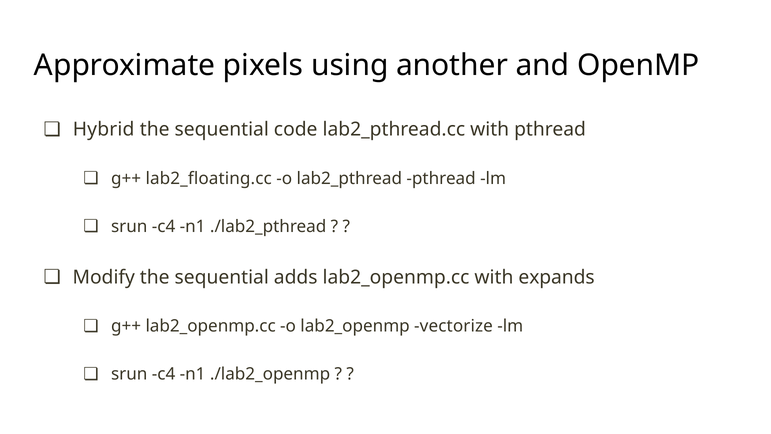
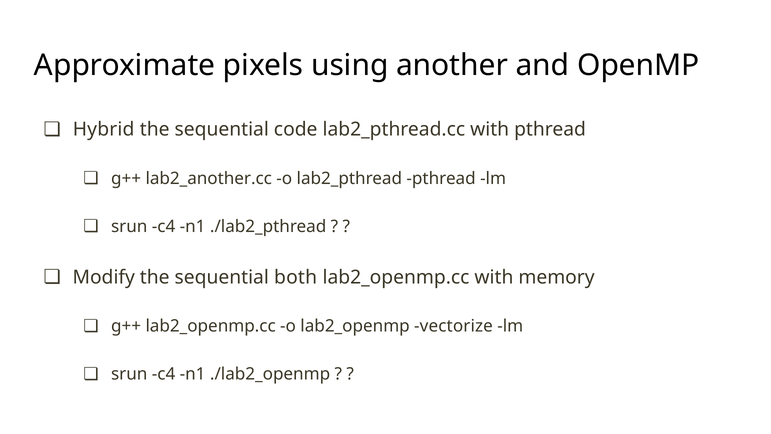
lab2_floating.cc: lab2_floating.cc -> lab2_another.cc (209, 178)
adds: adds -> both (296, 277)
expands: expands -> memory (557, 277)
